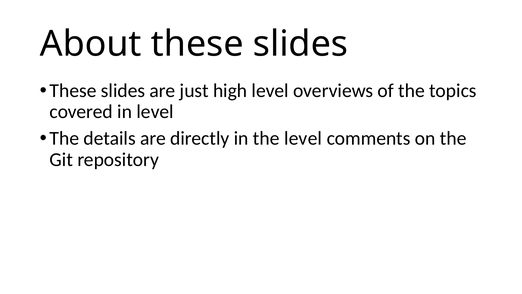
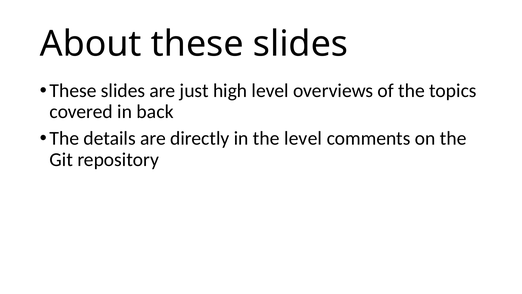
in level: level -> back (155, 112)
